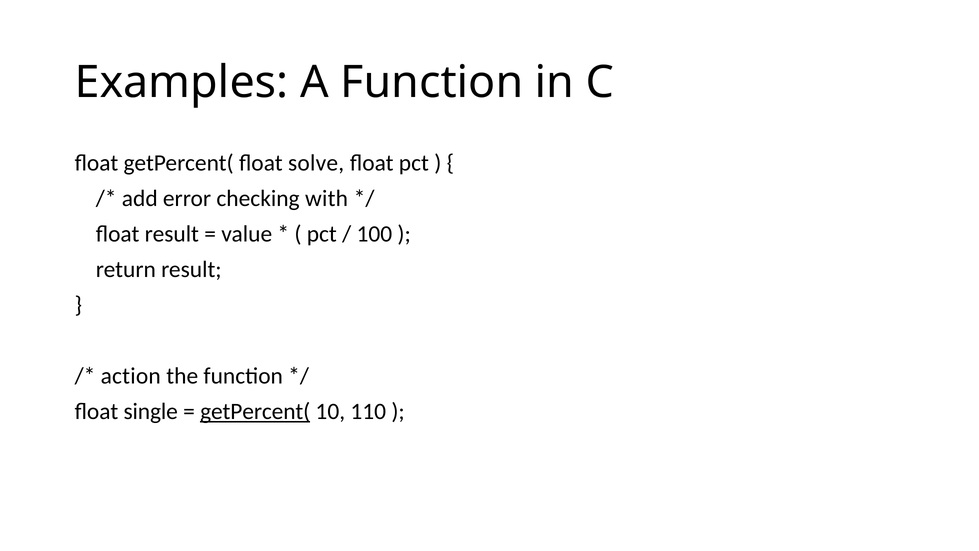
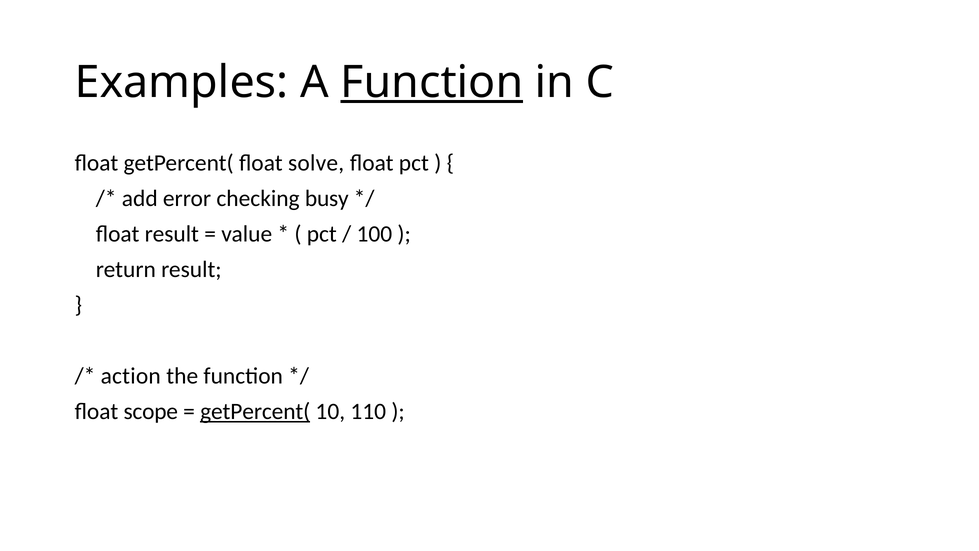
Function underline: none -> present (432, 82)
with: with -> busy (327, 198)
single: single -> scope (151, 411)
